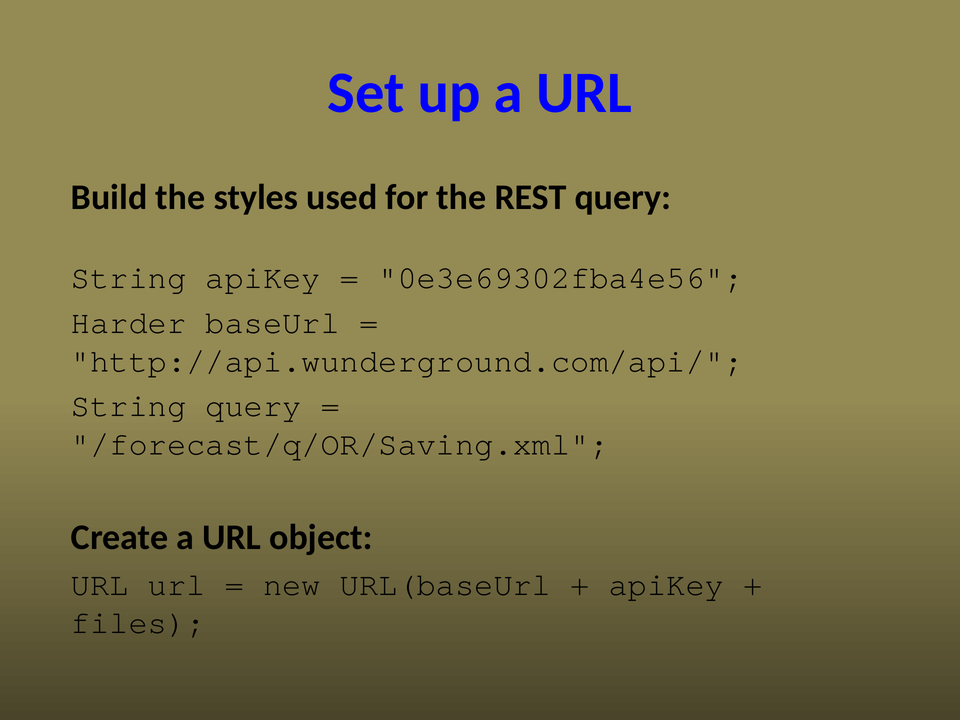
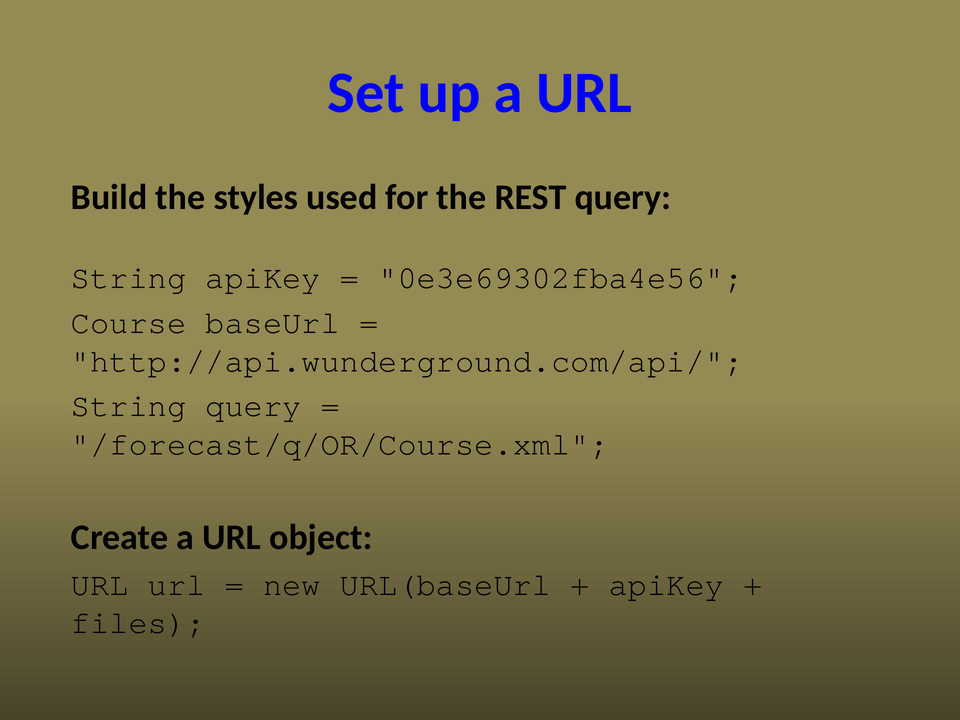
Harder: Harder -> Course (129, 323)
/forecast/q/OR/Saving.xml: /forecast/q/OR/Saving.xml -> /forecast/q/OR/Course.xml (340, 444)
